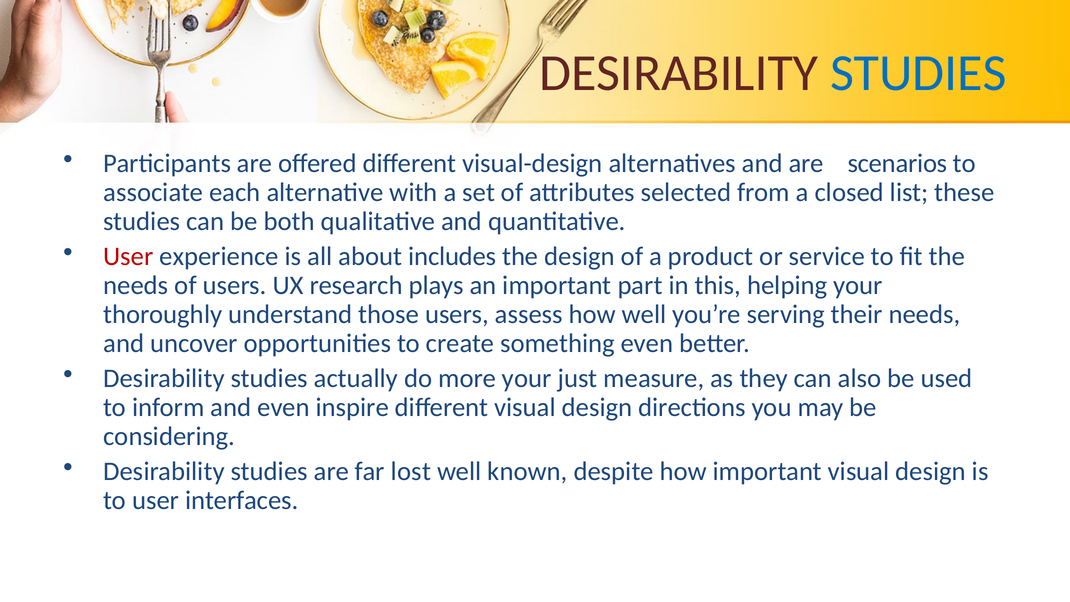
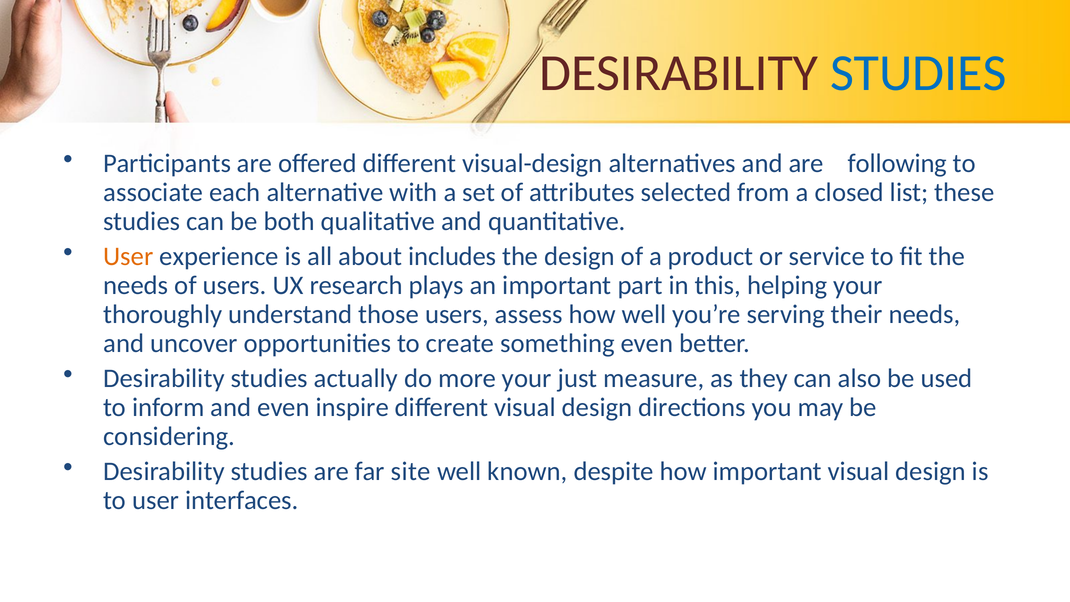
scenarios: scenarios -> following (897, 163)
User colour: red -> orange (128, 256)
lost: lost -> site (411, 472)
